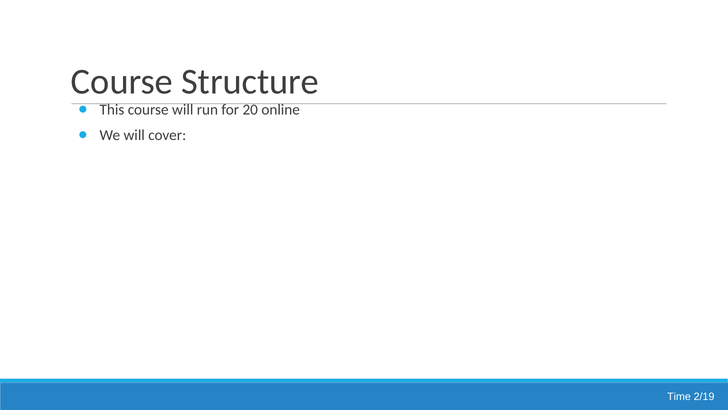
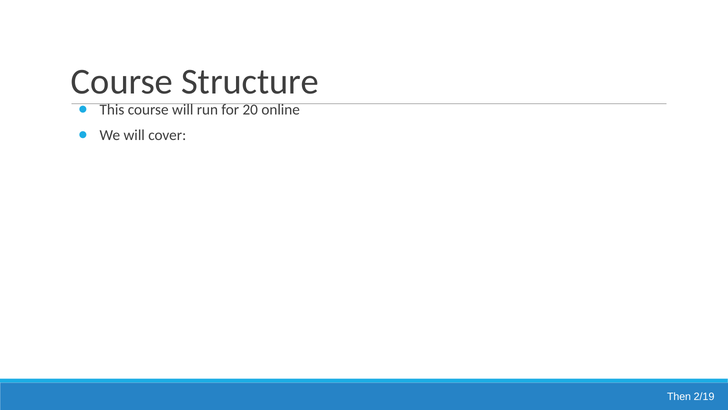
Time: Time -> Then (679, 396)
